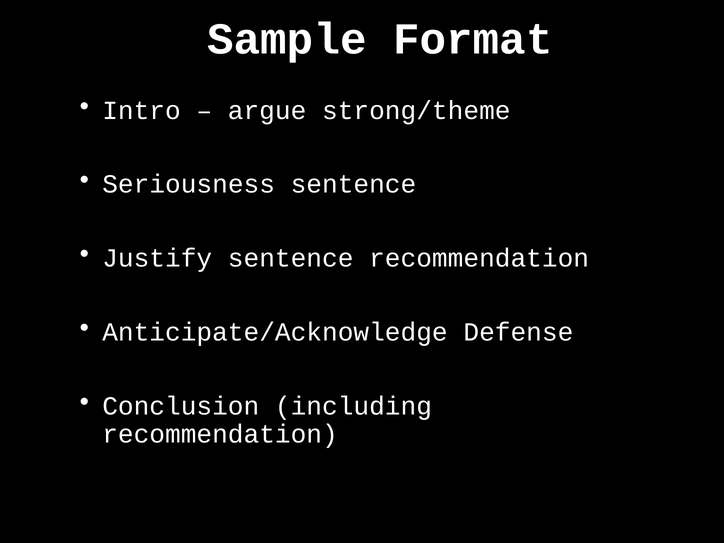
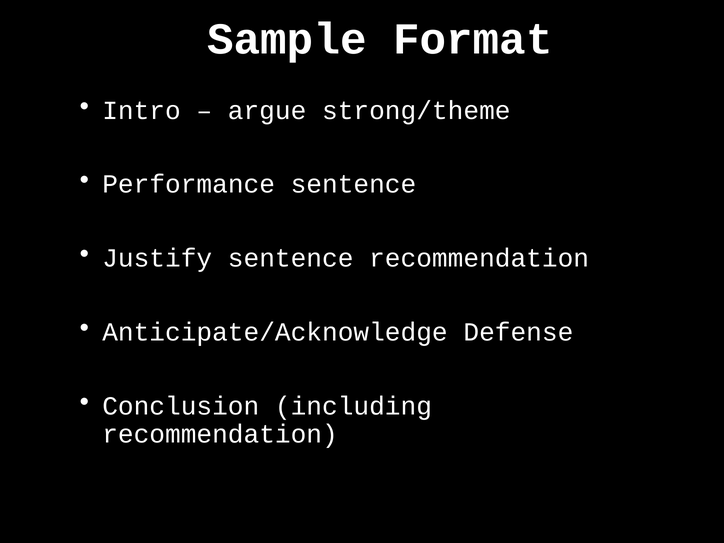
Seriousness: Seriousness -> Performance (189, 184)
